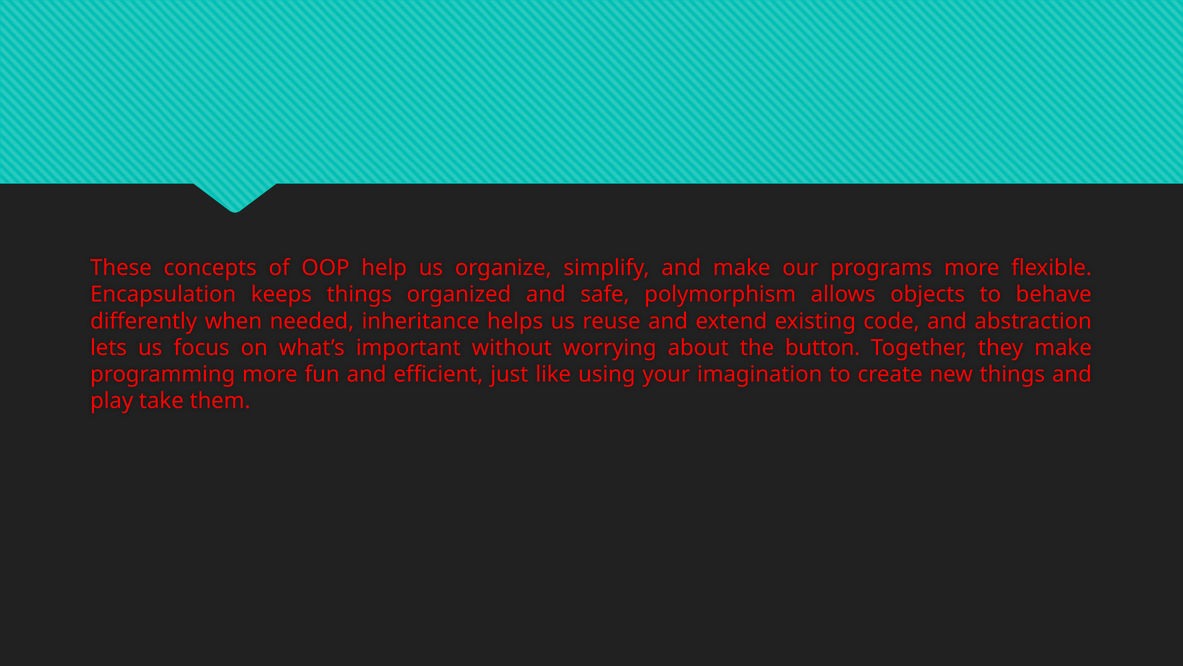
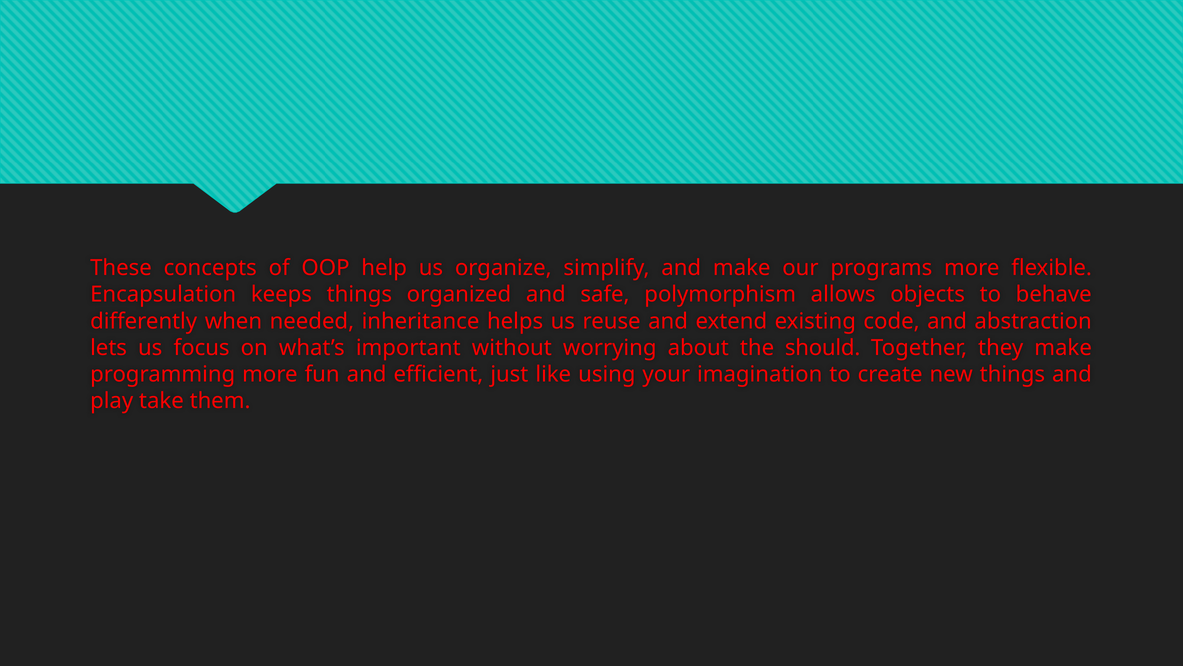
button: button -> should (823, 348)
